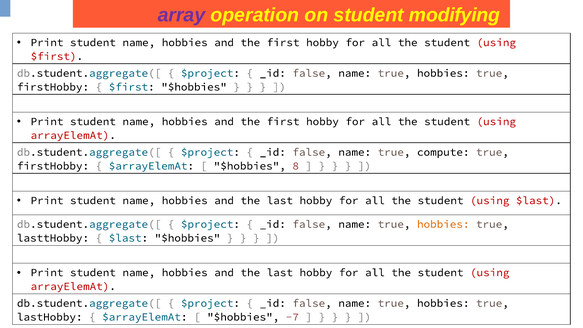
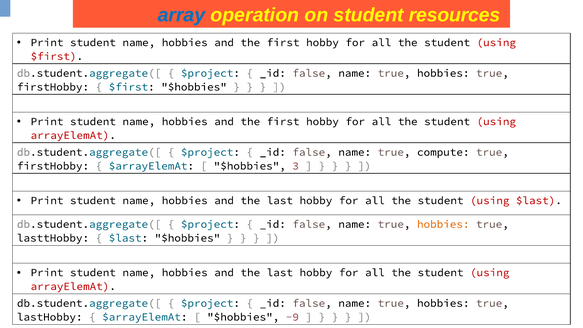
array colour: purple -> blue (181, 15)
modifying: modifying -> resources (455, 15)
8: 8 -> 3 (296, 166)
-7: -7 -> -9 (292, 317)
